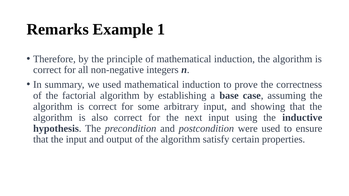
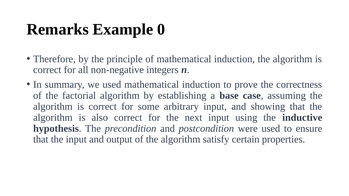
1: 1 -> 0 (161, 29)
